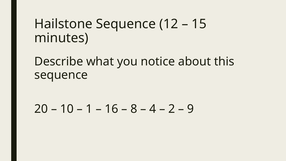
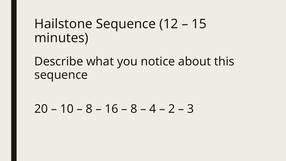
1: 1 -> 8 (89, 109)
9: 9 -> 3 (191, 109)
